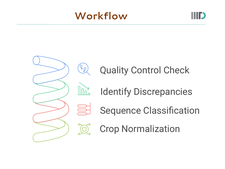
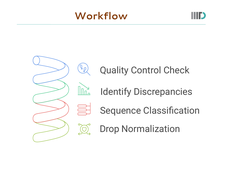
Crop: Crop -> Drop (109, 129)
